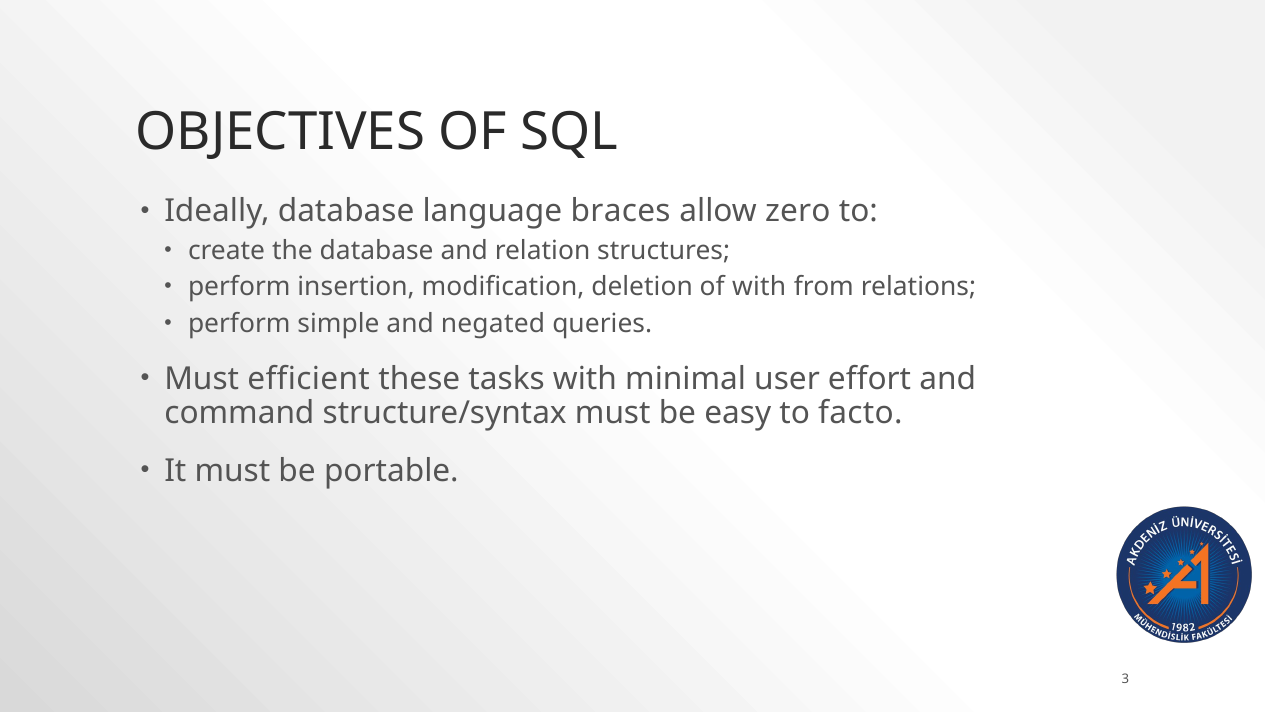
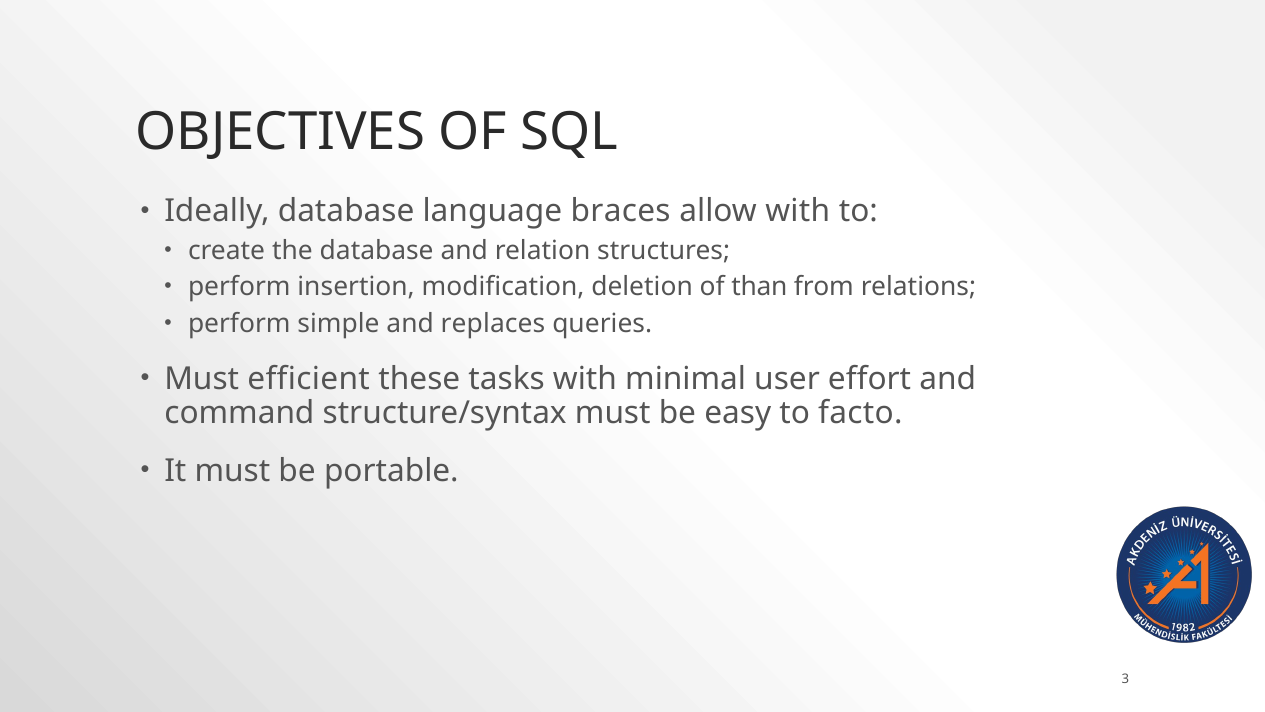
allow zero: zero -> with (798, 211)
of with: with -> than (759, 287)
negated: negated -> replaces (493, 323)
